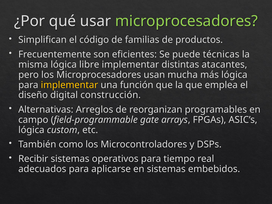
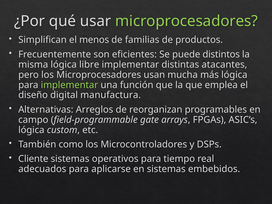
código: código -> menos (94, 40)
técnicas: técnicas -> distintos (221, 54)
implementar colour: yellow -> light green (69, 85)
construcción: construcción -> manufactura (111, 95)
Recibir: Recibir -> Cliente (33, 159)
